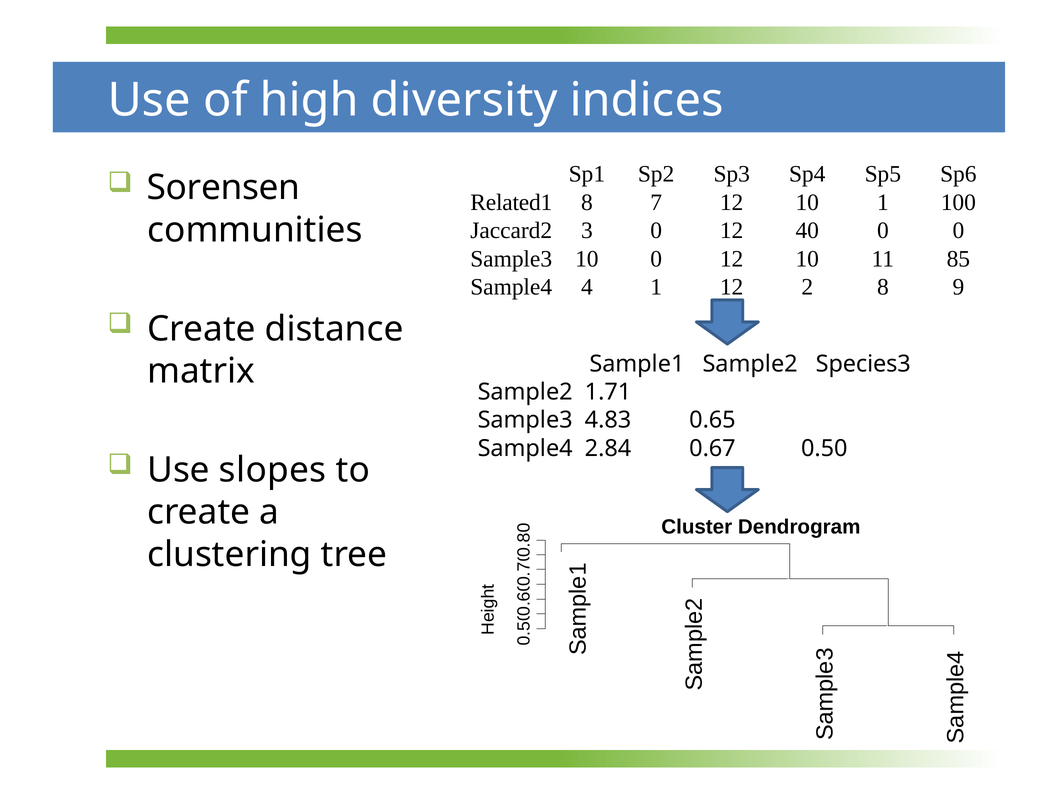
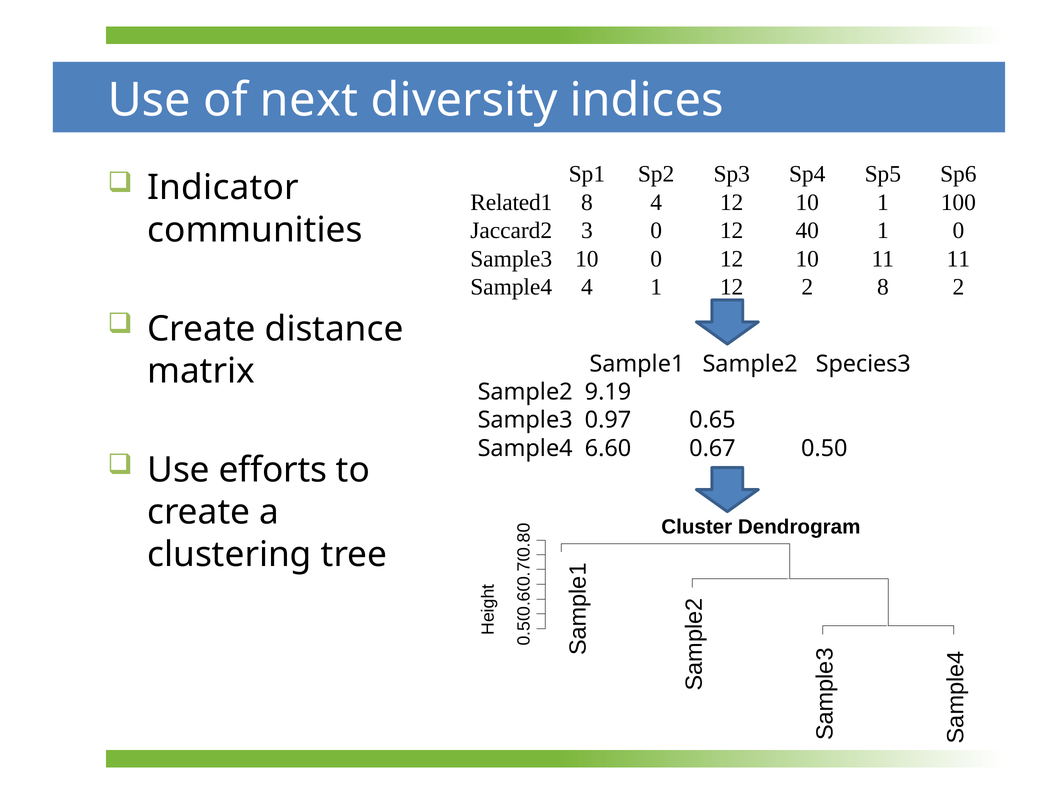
high: high -> next (309, 100)
Sorensen: Sorensen -> Indicator (223, 188)
8 7: 7 -> 4 (656, 202)
40 0: 0 -> 1 (883, 231)
11 85: 85 -> 11 (958, 259)
8 9: 9 -> 2 (958, 287)
1.71: 1.71 -> 9.19 (608, 392)
4.83: 4.83 -> 0.97 (608, 420)
2.84: 2.84 -> 6.60 (608, 448)
slopes: slopes -> efforts (273, 470)
